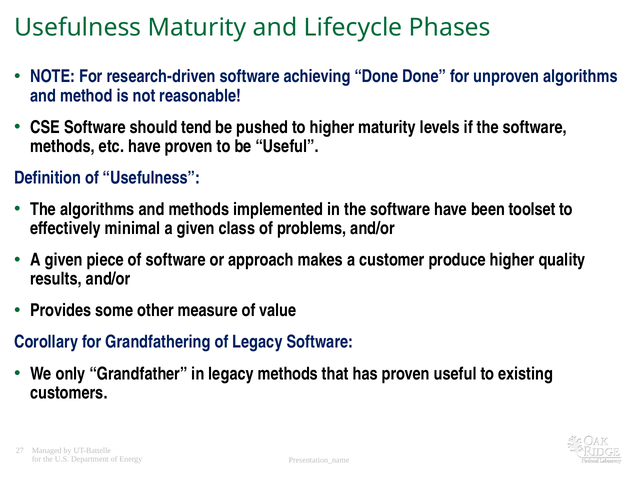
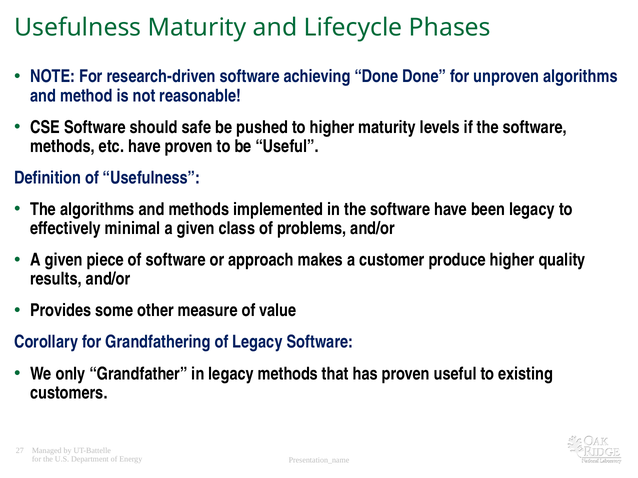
tend: tend -> safe (196, 127)
been toolset: toolset -> legacy (532, 210)
